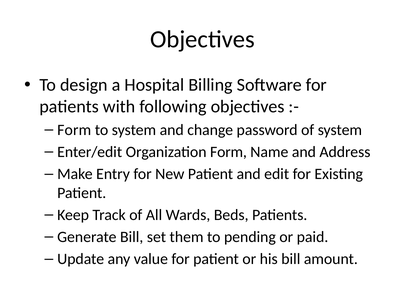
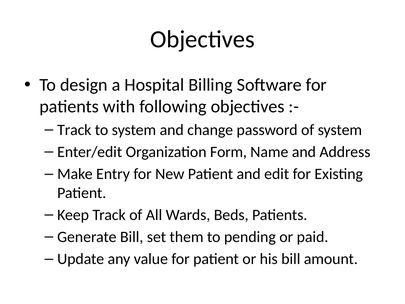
Form: Form -> Track (74, 130)
